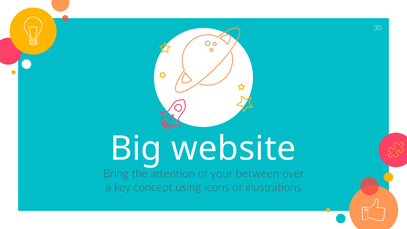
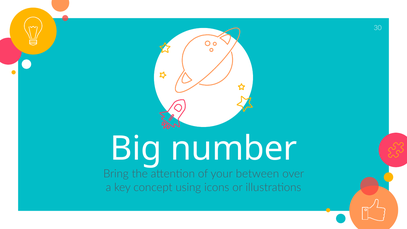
website: website -> number (234, 149)
